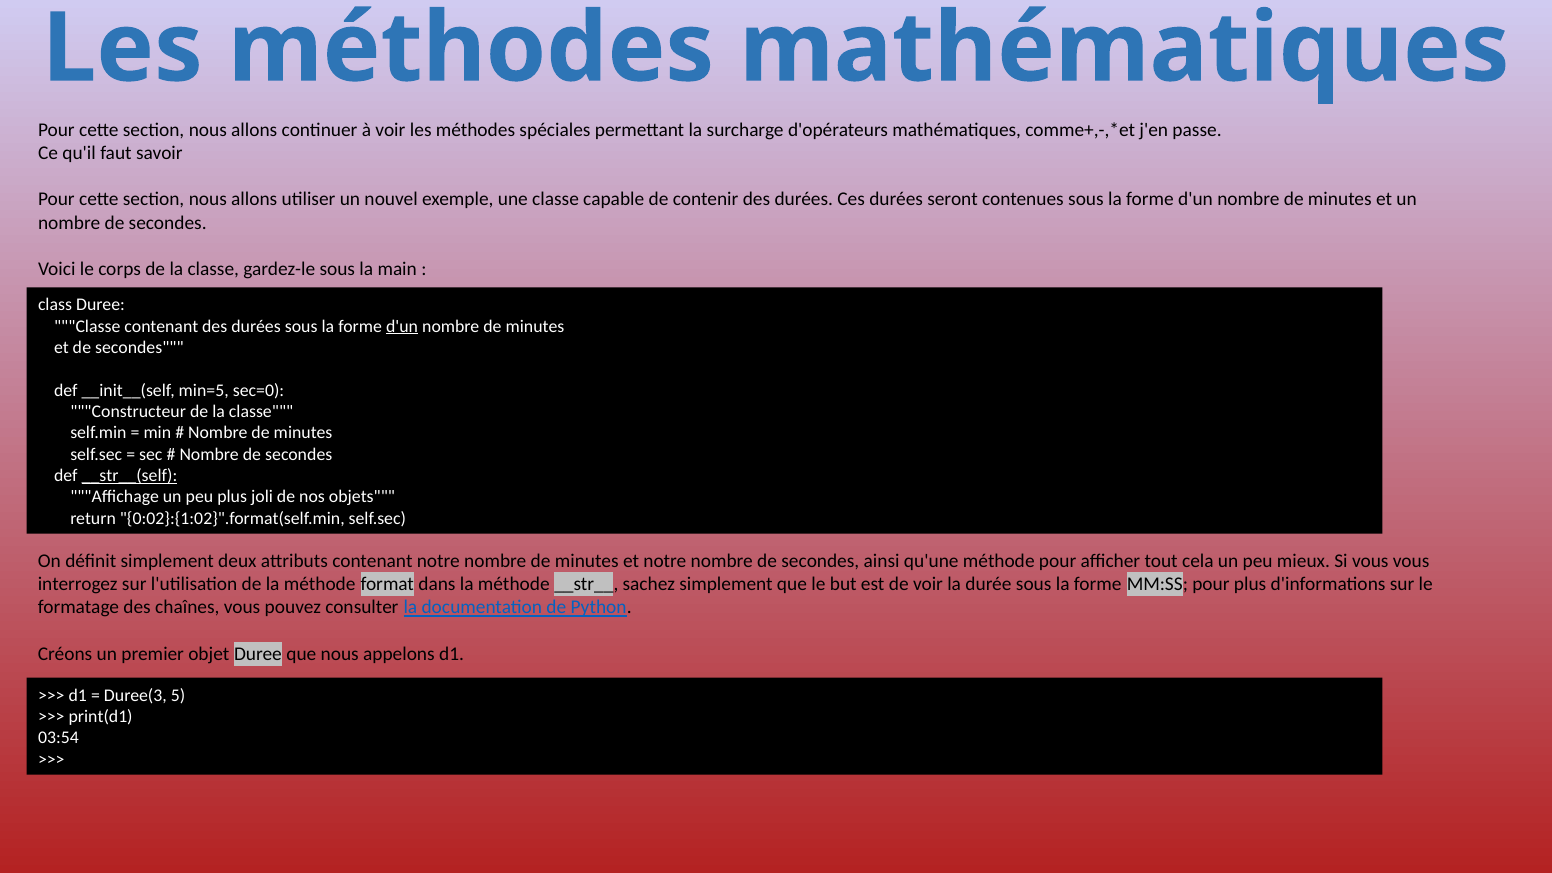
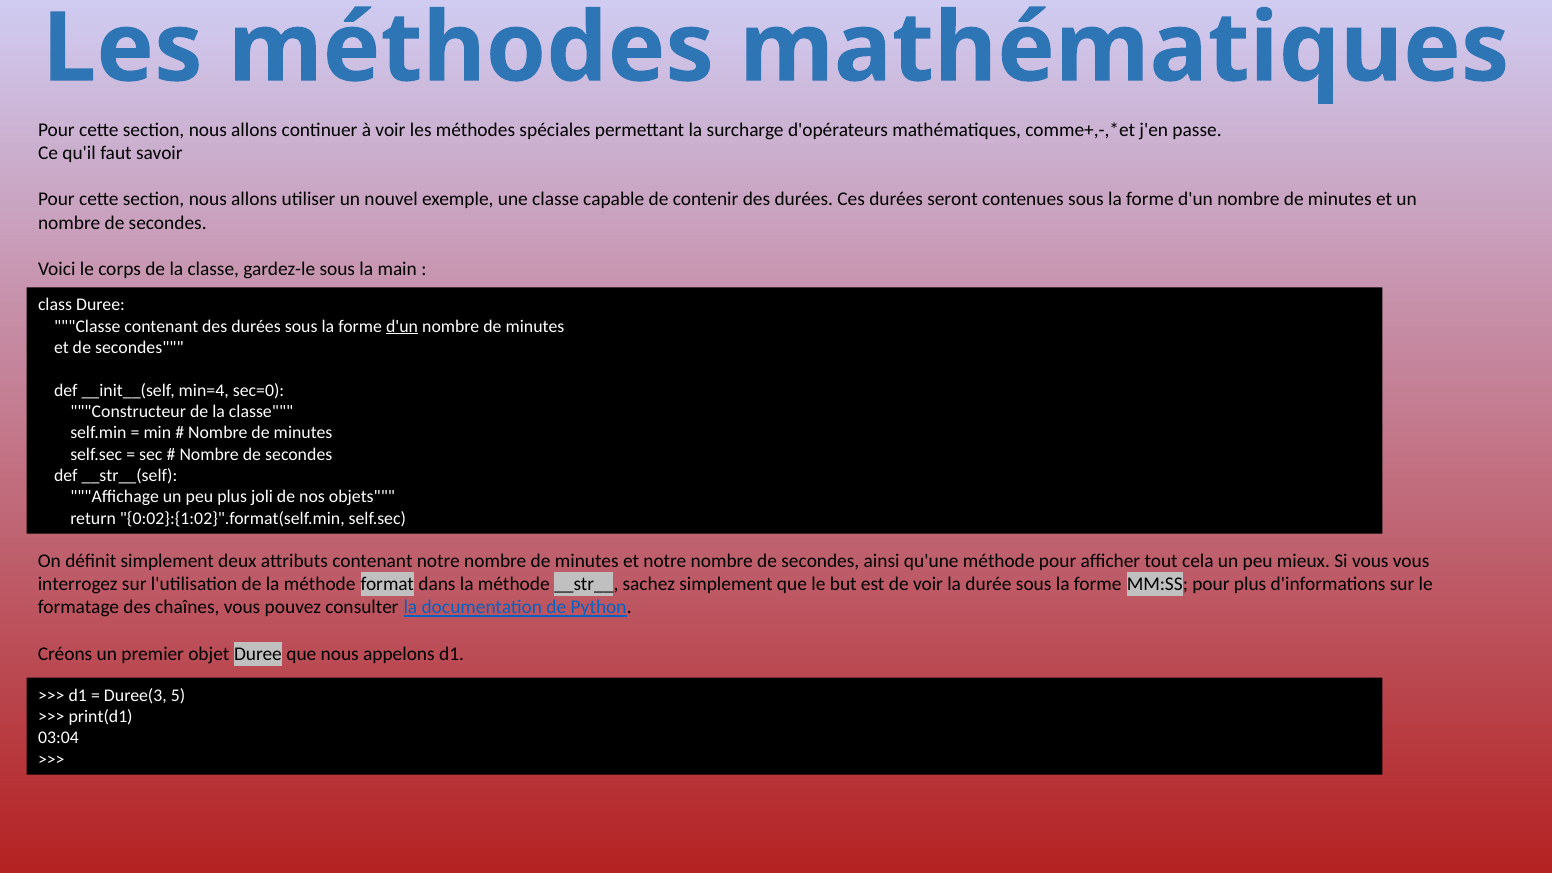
min=5: min=5 -> min=4 (204, 390)
__str__(self underline: present -> none (129, 476)
03:54: 03:54 -> 03:04 (58, 738)
